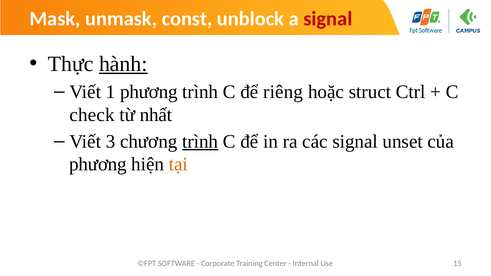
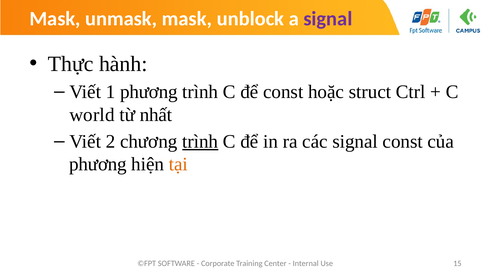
unmask const: const -> mask (187, 19)
signal colour: red -> purple (328, 19)
hành underline: present -> none (123, 64)
để riêng: riêng -> const (283, 92)
check: check -> world (92, 115)
3: 3 -> 2 (110, 142)
signal unset: unset -> const (403, 142)
